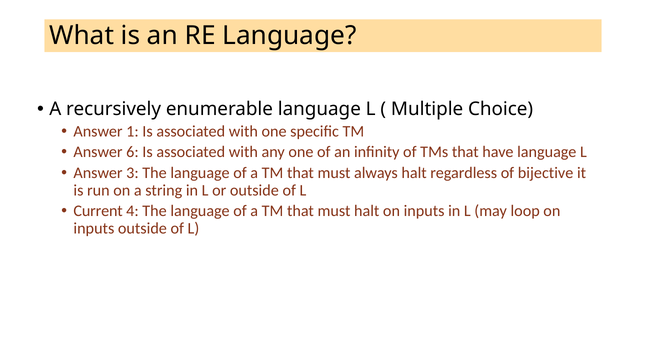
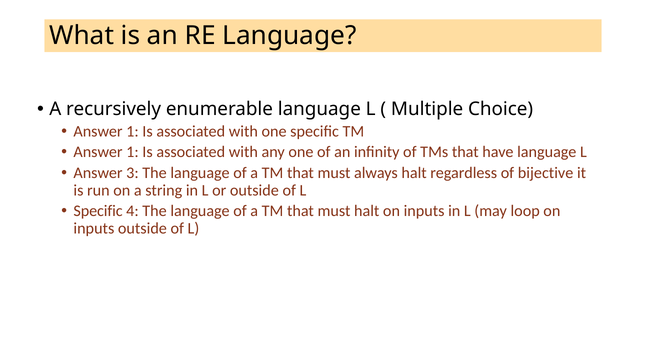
6: 6 -> 1 (132, 152)
Current: Current -> Specific (98, 211)
